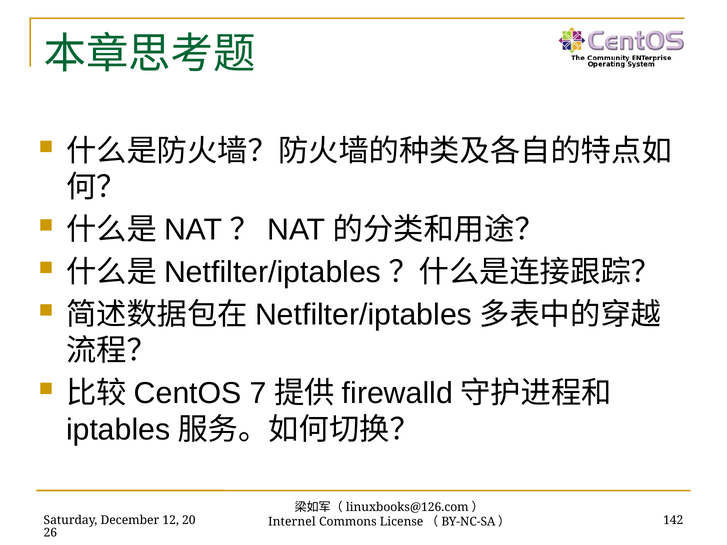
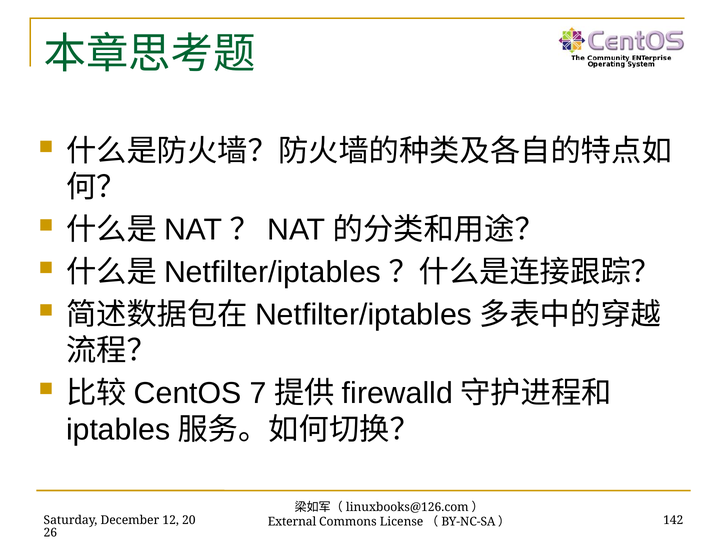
Internel: Internel -> External (292, 522)
